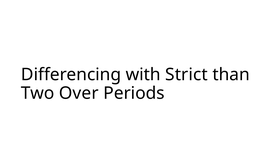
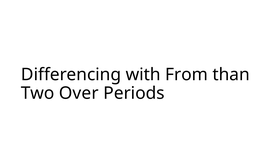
Strict: Strict -> From (187, 74)
